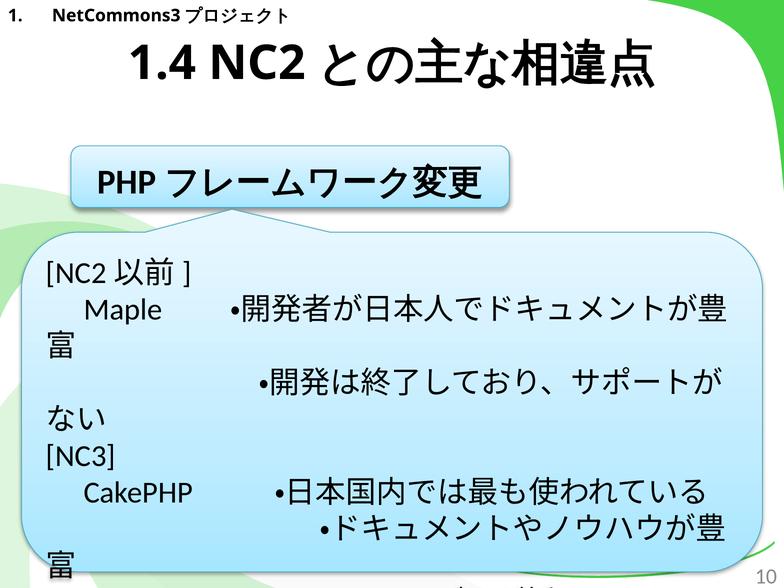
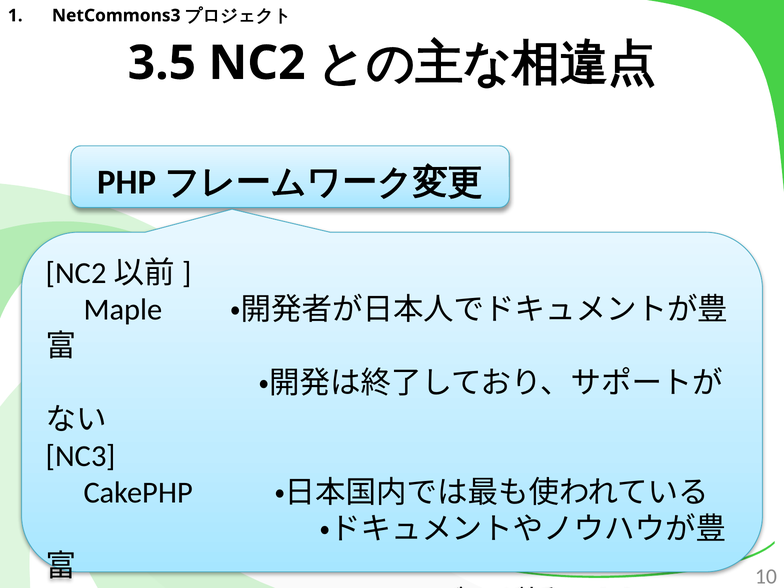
1.4: 1.4 -> 3.5 (162, 63)
